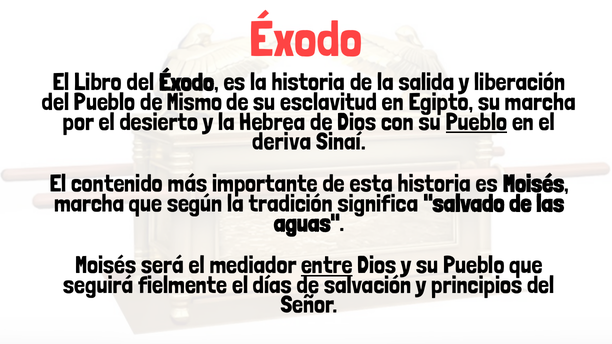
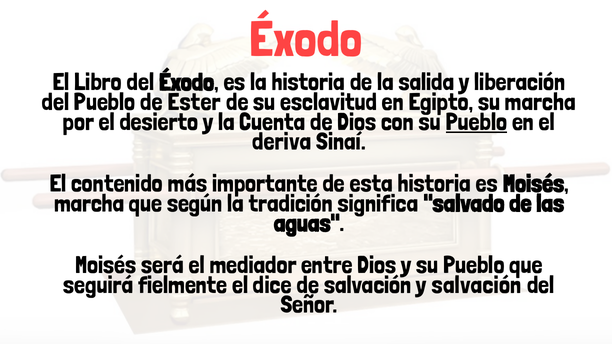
Mismo: Mismo -> Ester (194, 102)
Hebrea: Hebrea -> Cuenta (272, 122)
entre underline: present -> none (327, 265)
días: días -> dice (272, 285)
y principios: principios -> salvación (477, 285)
